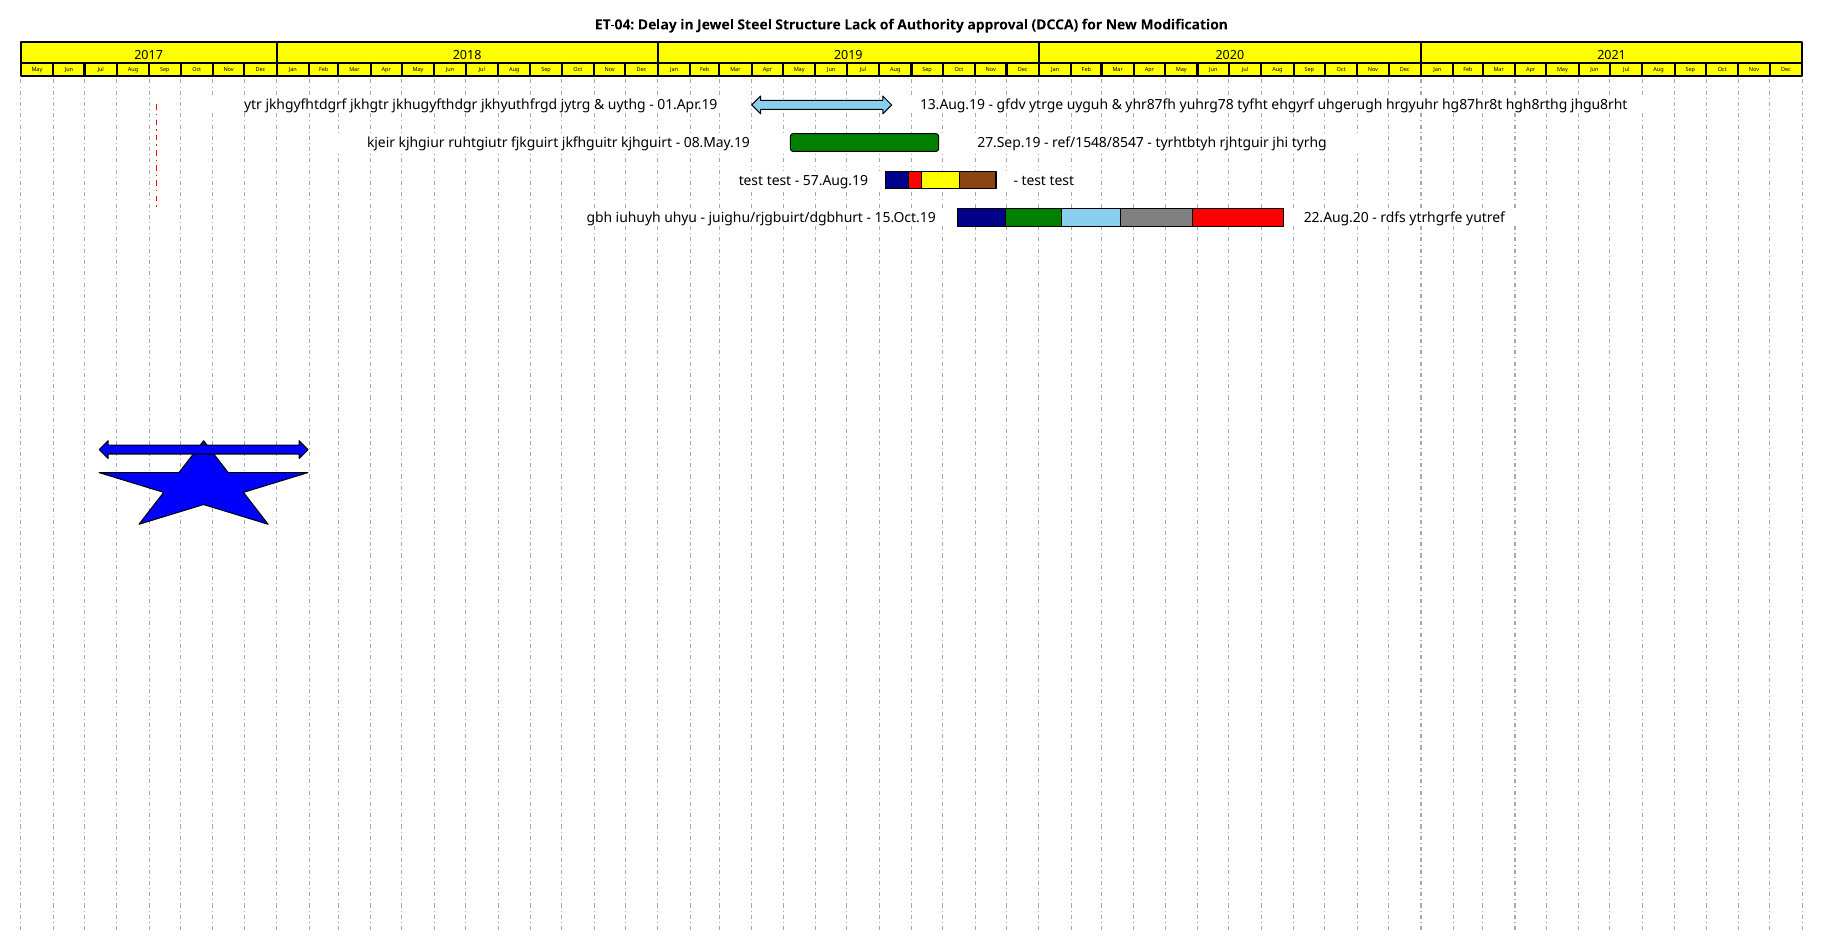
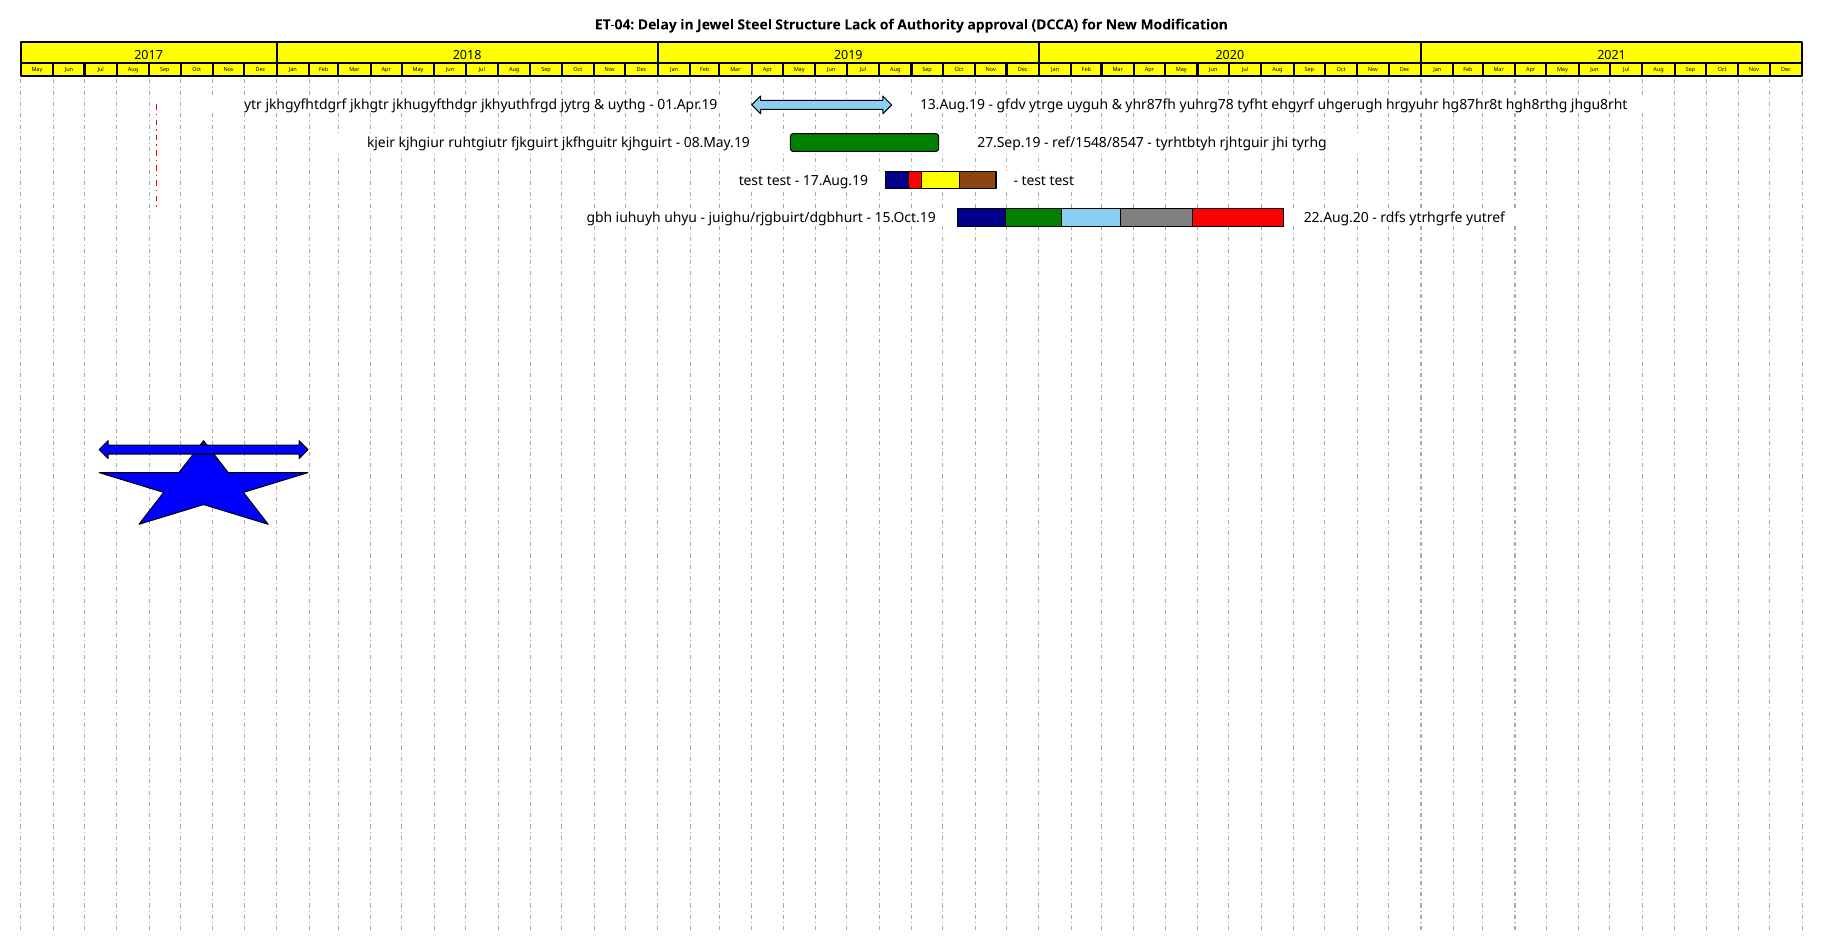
57.Aug.19: 57.Aug.19 -> 17.Aug.19 (836, 181)
